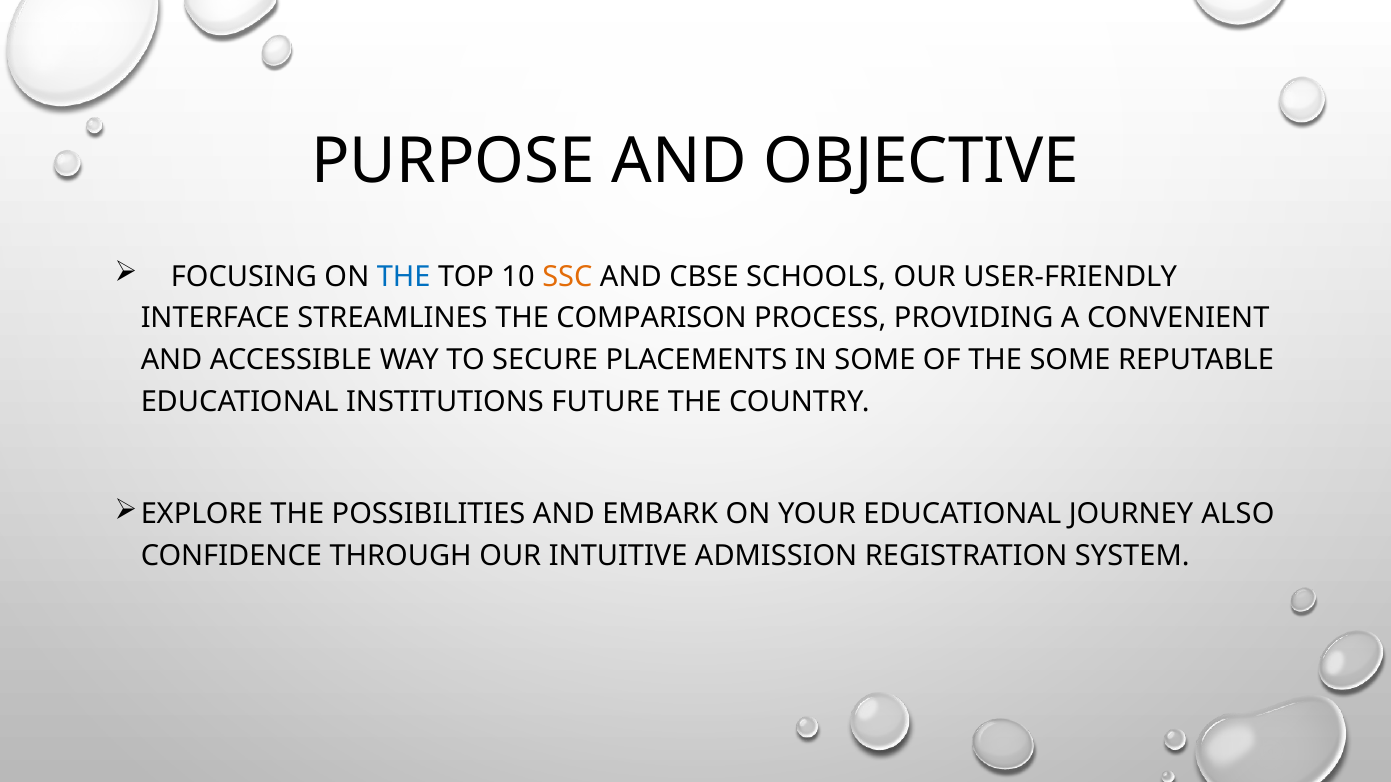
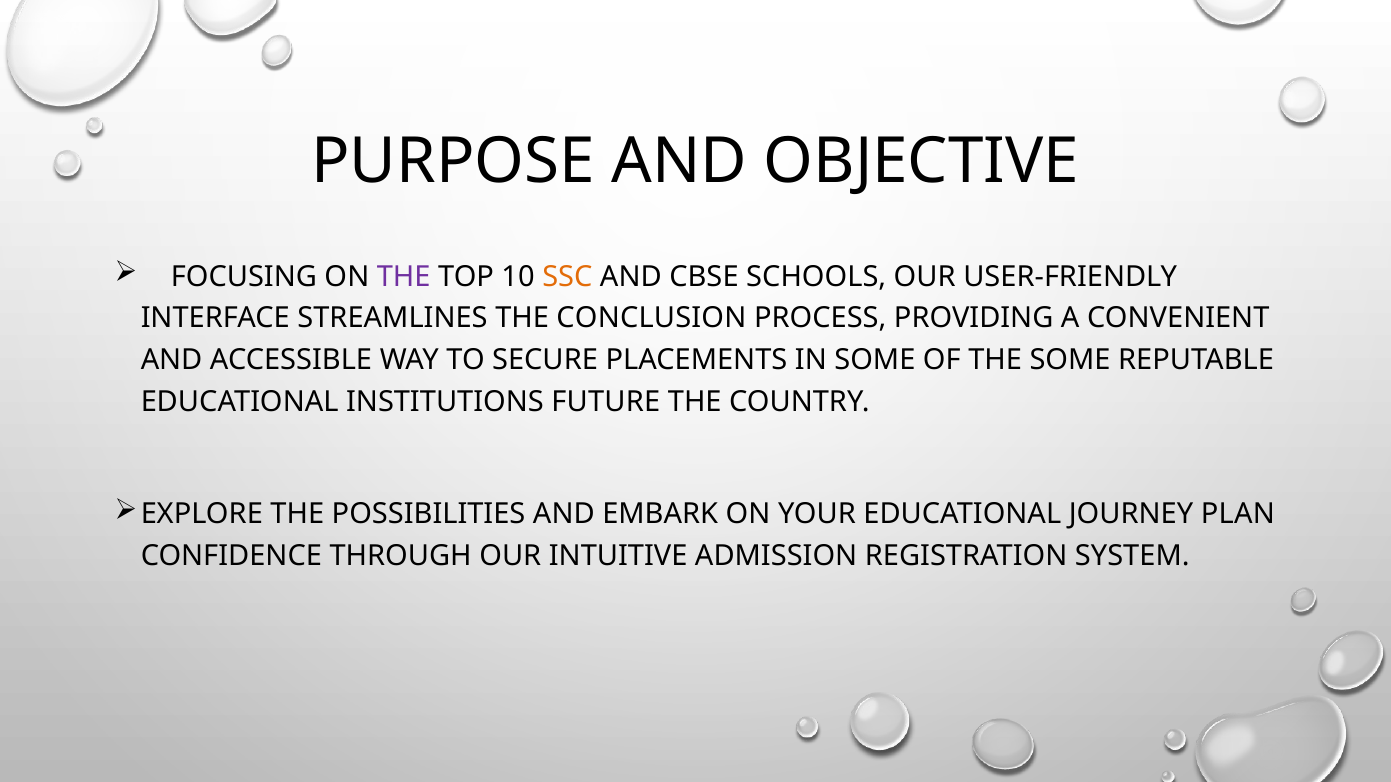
THE colour: blue -> purple (404, 277)
COMPARISON: COMPARISON -> CONCLUSION (651, 319)
ALSO: ALSO -> PLAN (1238, 514)
